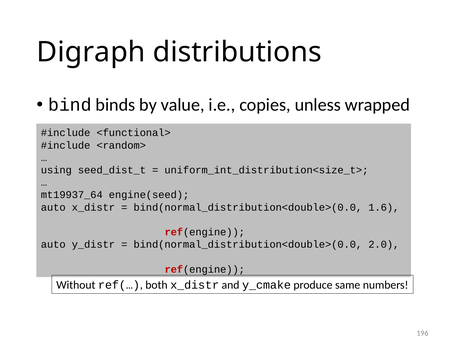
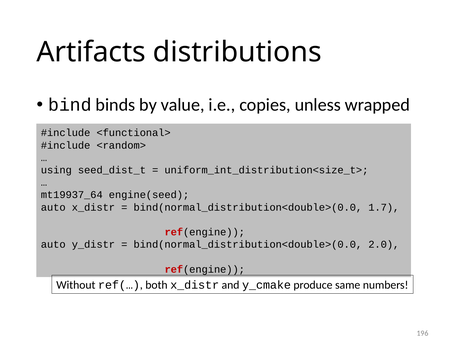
Digraph: Digraph -> Artifacts (91, 52)
1.6: 1.6 -> 1.7 (384, 207)
